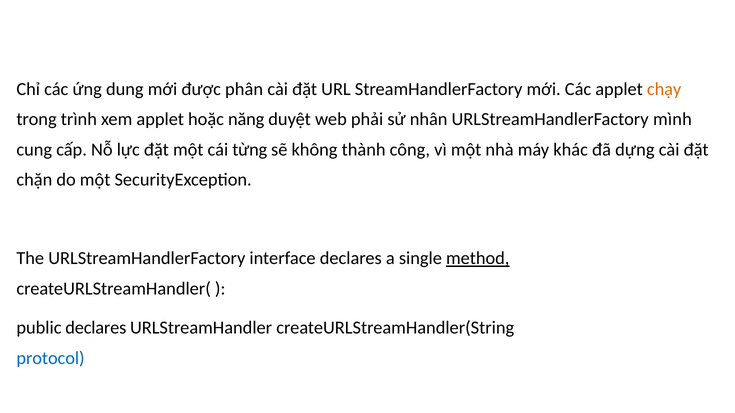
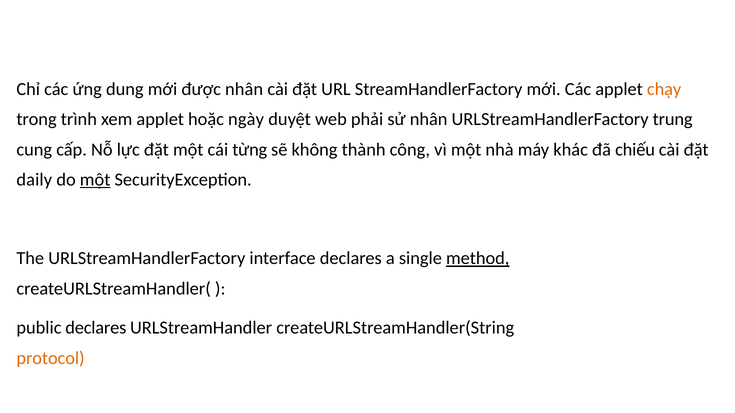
được phân: phân -> nhân (244, 89)
năng: năng -> ngày (246, 119)
mình: mình -> trung (673, 119)
dựng: dựng -> chiếu (635, 150)
chặn: chặn -> daily (34, 180)
một underline: none -> present (95, 180)
protocol colour: blue -> orange (51, 358)
